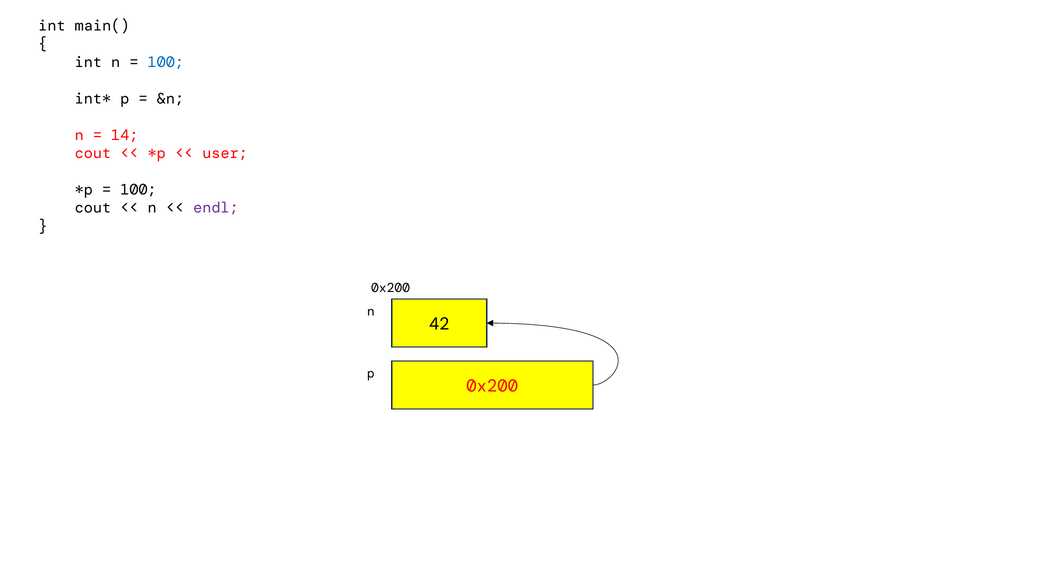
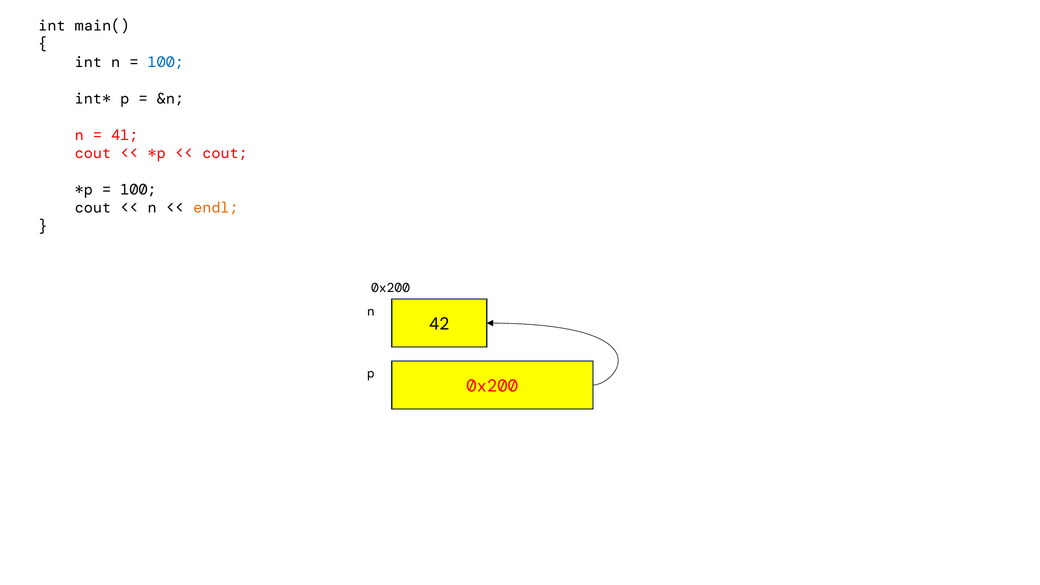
14: 14 -> 41 (125, 135)
user: user -> cout (225, 153)
endl colour: purple -> orange (216, 208)
